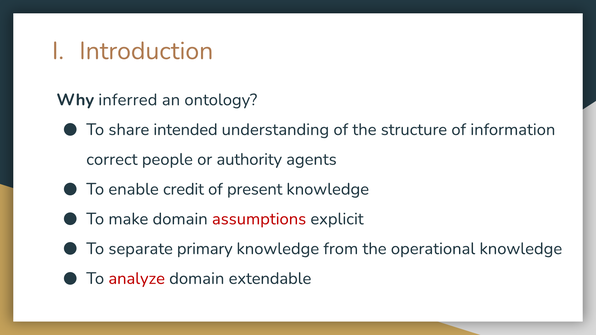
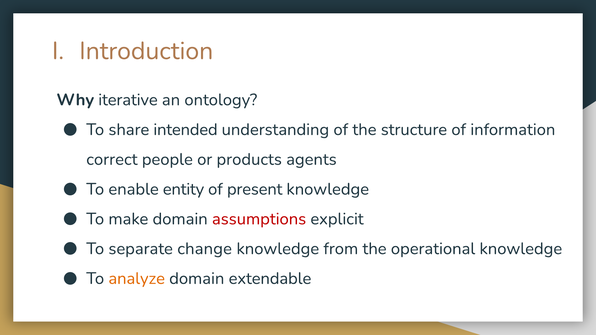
inferred: inferred -> iterative (128, 100)
authority: authority -> products (249, 159)
credit: credit -> entity (183, 189)
primary: primary -> change (205, 249)
analyze colour: red -> orange (137, 279)
